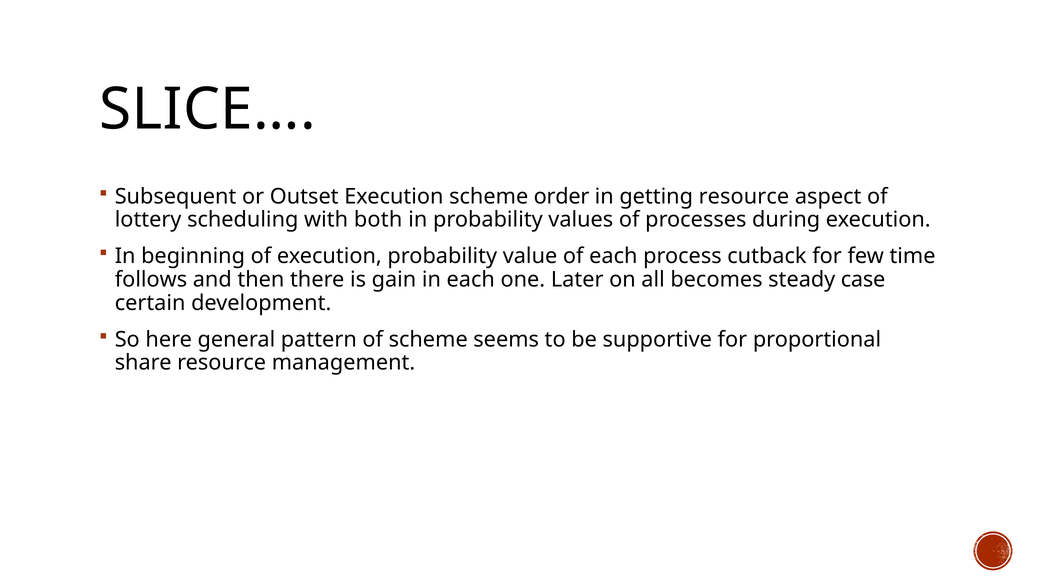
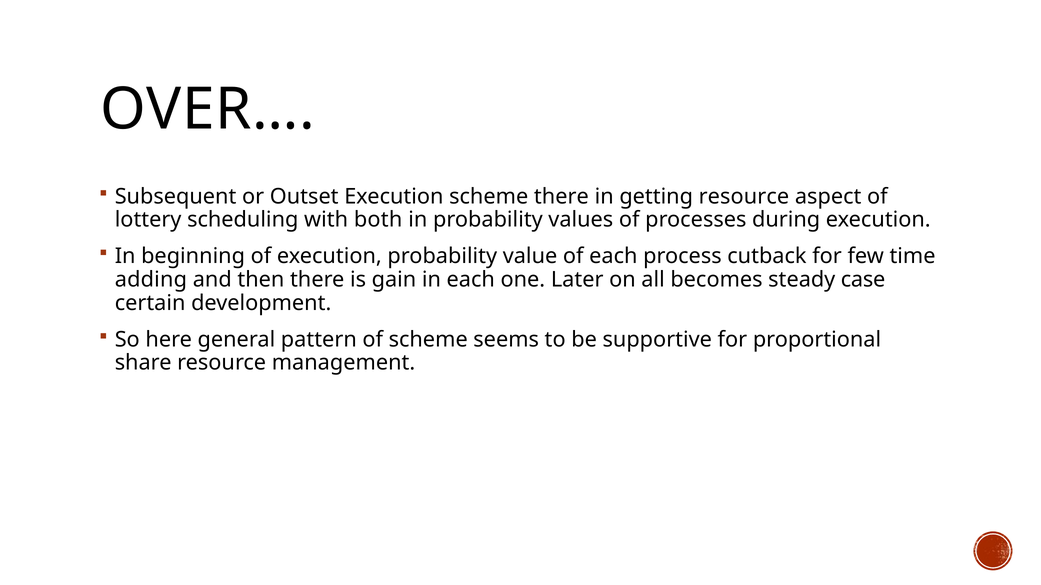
SLICE…: SLICE… -> OVER… (207, 110)
scheme order: order -> there (561, 197)
follows: follows -> adding (151, 280)
